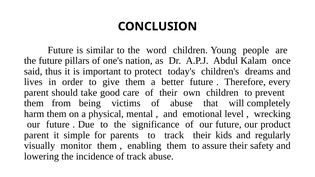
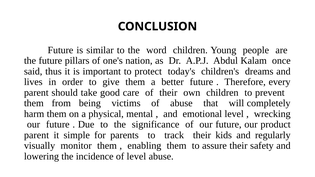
of track: track -> level (136, 156)
